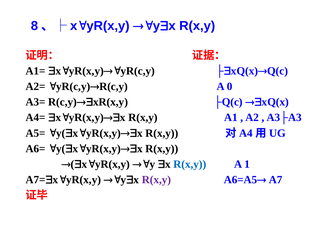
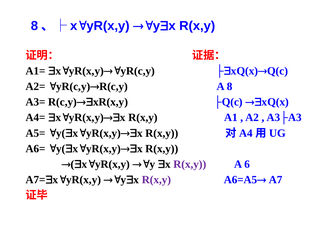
A 0: 0 -> 8 (230, 86)
R(x,y colour: blue -> purple (190, 164)
1: 1 -> 6 (247, 164)
